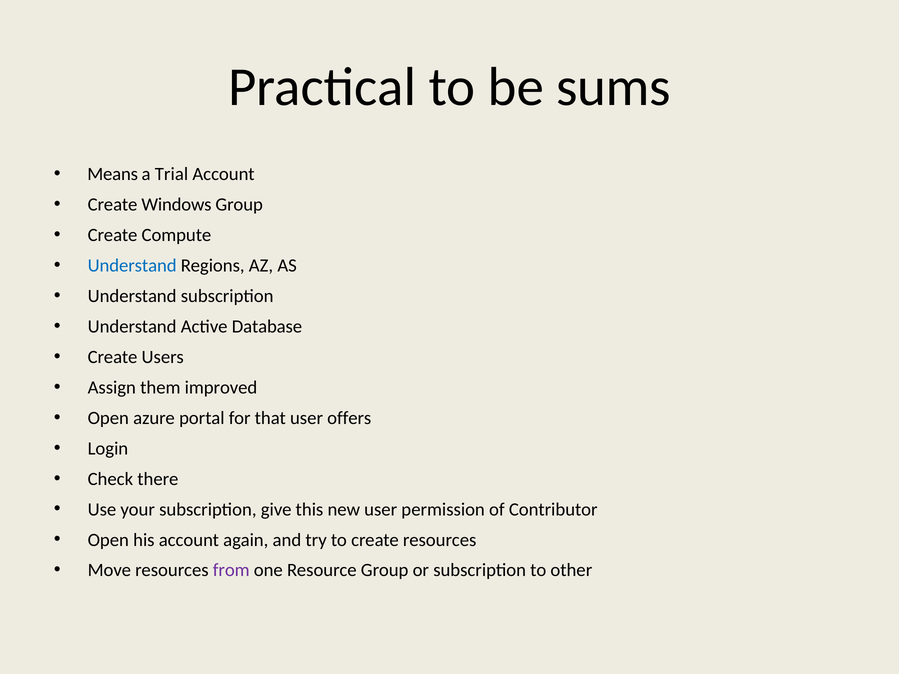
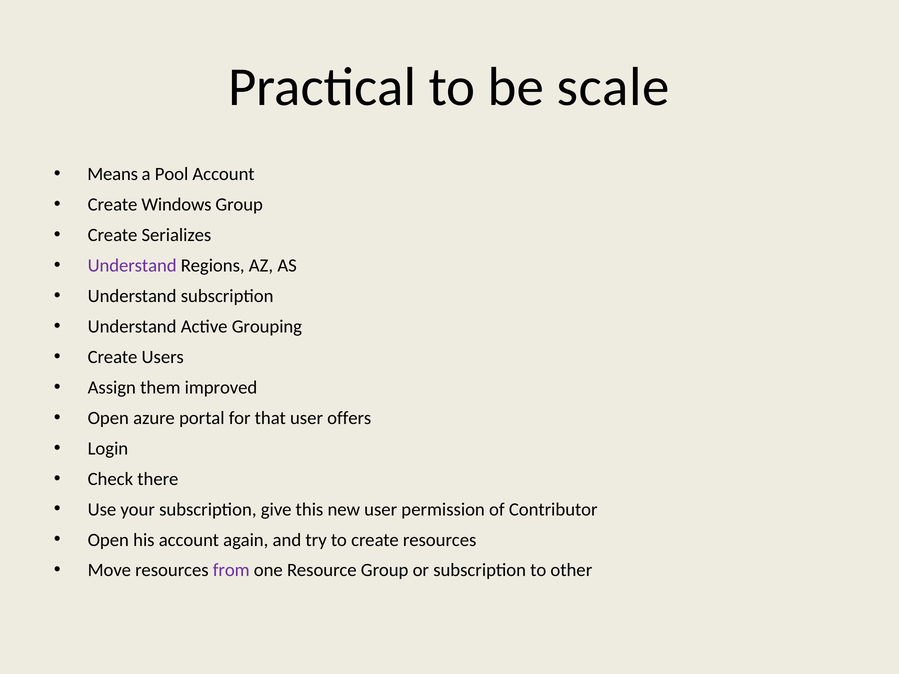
sums: sums -> scale (613, 87)
Trial: Trial -> Pool (172, 174)
Compute: Compute -> Serializes (176, 235)
Understand colour: blue -> purple (132, 266)
Database: Database -> Grouping (267, 327)
